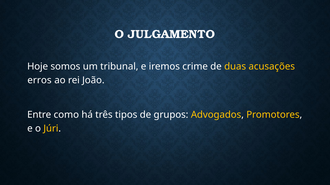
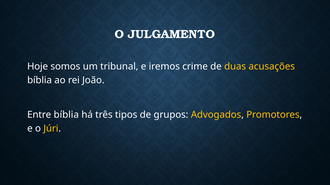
erros: erros -> bíblia (40, 81)
Entre como: como -> bíblia (66, 115)
